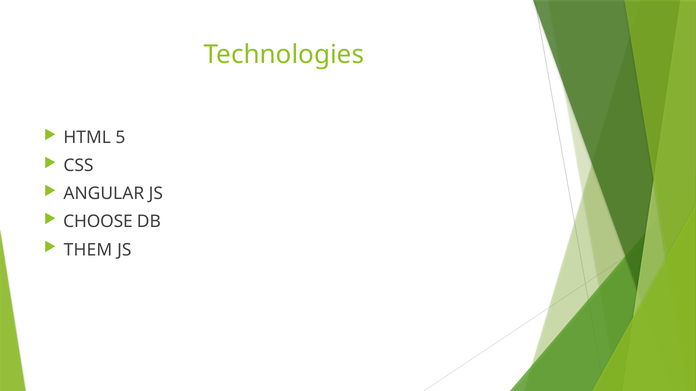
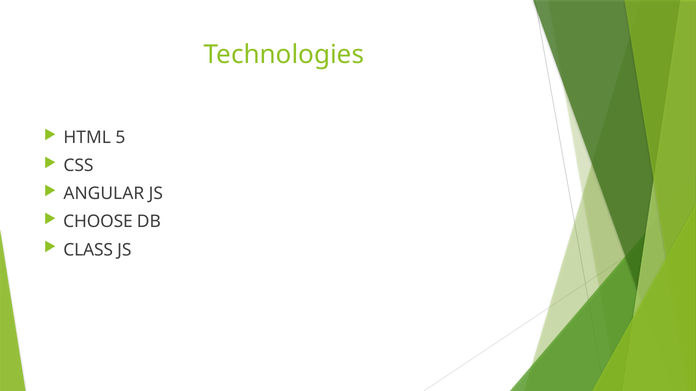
THEM: THEM -> CLASS (88, 250)
